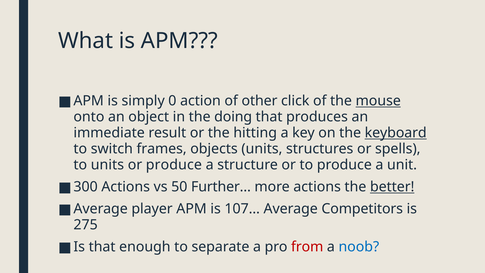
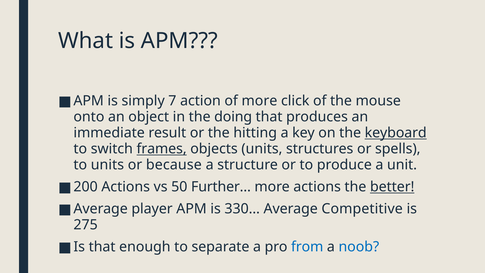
0: 0 -> 7 (172, 101)
of other: other -> more (259, 101)
mouse underline: present -> none (378, 101)
frames underline: none -> present (162, 149)
or produce: produce -> because (174, 165)
300: 300 -> 200 (86, 187)
107…: 107… -> 330… (242, 209)
Competitors: Competitors -> Competitive (362, 209)
from colour: red -> blue (307, 247)
